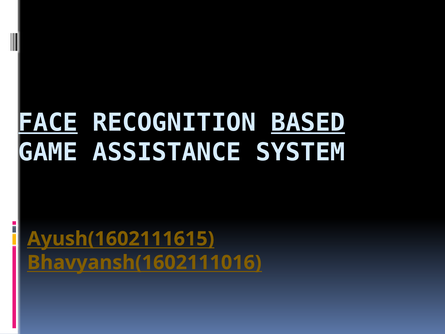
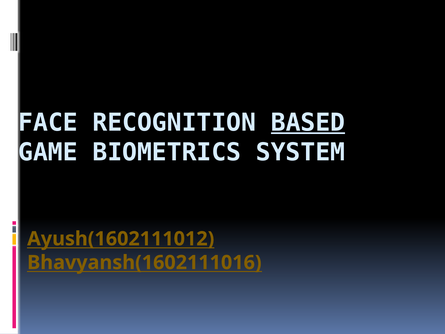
FACE underline: present -> none (48, 122)
ASSISTANCE: ASSISTANCE -> BIOMETRICS (167, 152)
Ayush(1602111615: Ayush(1602111615 -> Ayush(1602111012 (121, 239)
